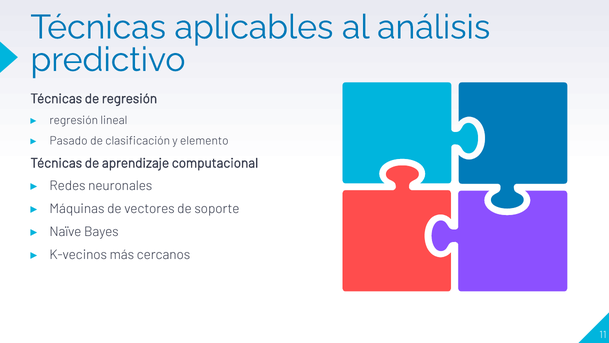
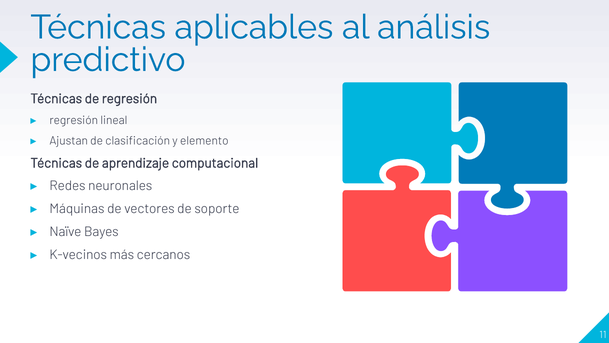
Pasado: Pasado -> Ajustan (69, 141)
